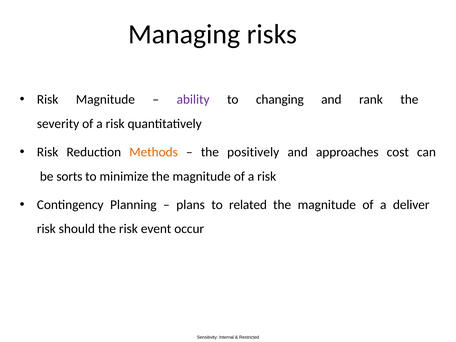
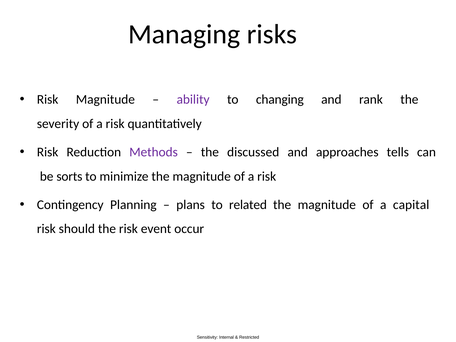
Methods colour: orange -> purple (154, 152)
positively: positively -> discussed (253, 152)
cost: cost -> tells (398, 152)
deliver: deliver -> capital (411, 205)
